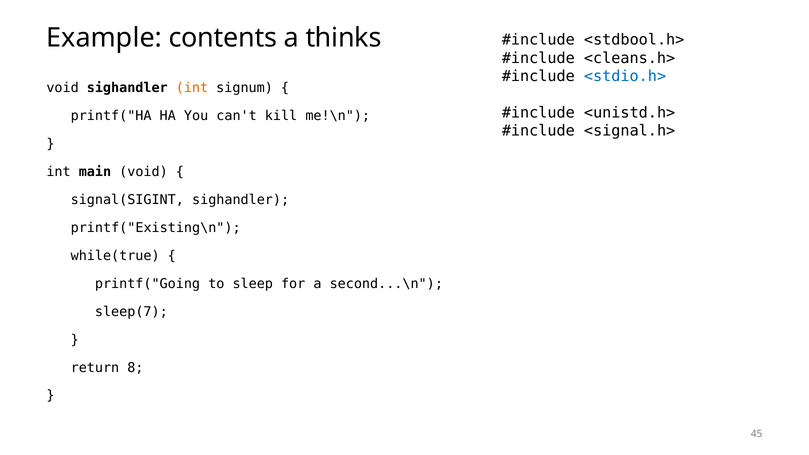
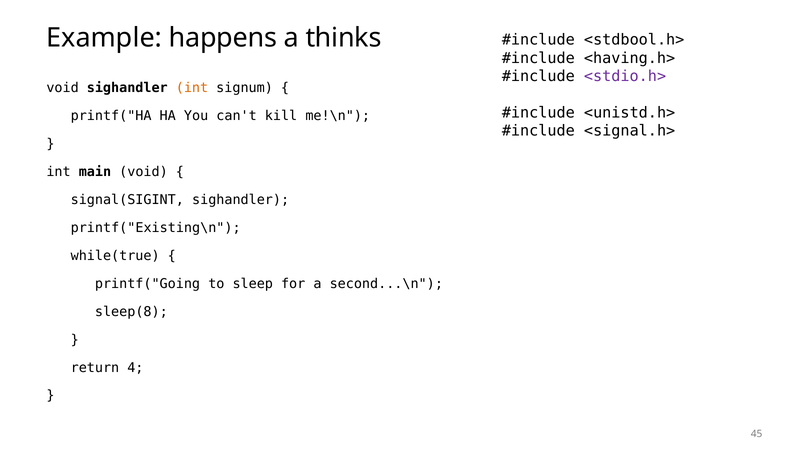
contents: contents -> happens (223, 38)
<cleans.h>: <cleans.h> -> <having.h> (630, 58)
<stdio.h> colour: blue -> purple (625, 76)
sleep(7: sleep(7 -> sleep(8 (131, 312)
8: 8 -> 4 (135, 368)
